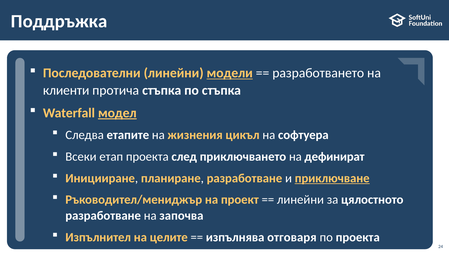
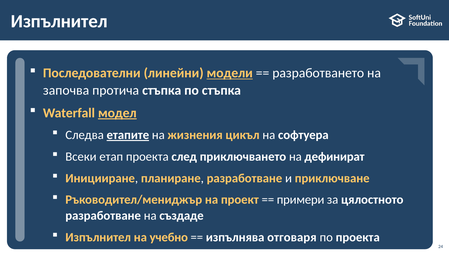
Поддръжка: Поддръжка -> Изпълнител (59, 21)
клиенти: клиенти -> започва (66, 90)
етапите underline: none -> present (128, 135)
приключване underline: present -> none (332, 178)
линейни: линейни -> примери (301, 199)
започва: започва -> създаде (181, 215)
целите: целите -> учебно (169, 237)
